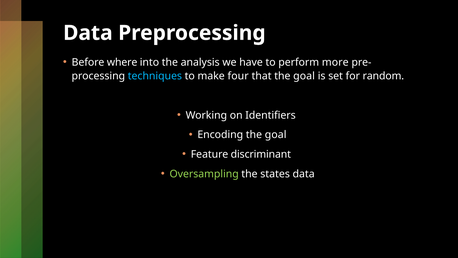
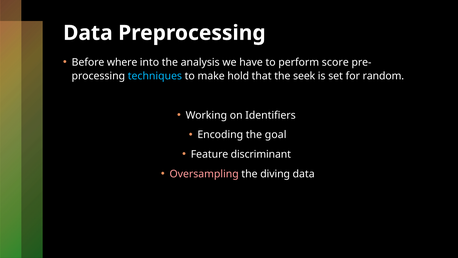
more: more -> score (335, 62)
four: four -> hold (238, 76)
that the goal: goal -> seek (304, 76)
Oversampling colour: light green -> pink (204, 174)
states: states -> diving (275, 174)
